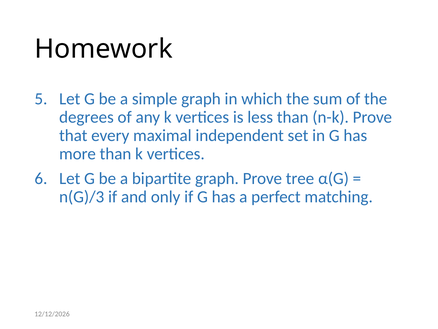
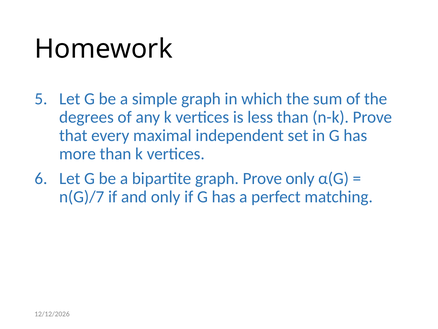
Prove tree: tree -> only (300, 178)
n(G)/3: n(G)/3 -> n(G)/7 (82, 197)
